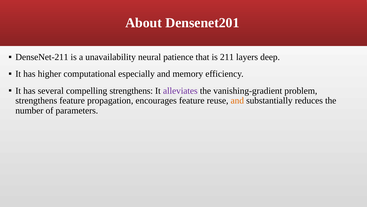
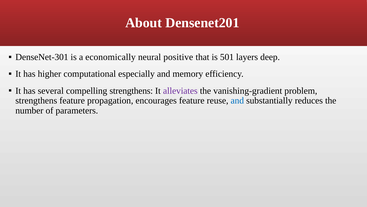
DenseNet-211: DenseNet-211 -> DenseNet-301 (42, 57)
unavailability: unavailability -> economically (111, 57)
patience: patience -> positive (178, 57)
211: 211 -> 501 (227, 57)
and colour: orange -> blue (237, 100)
